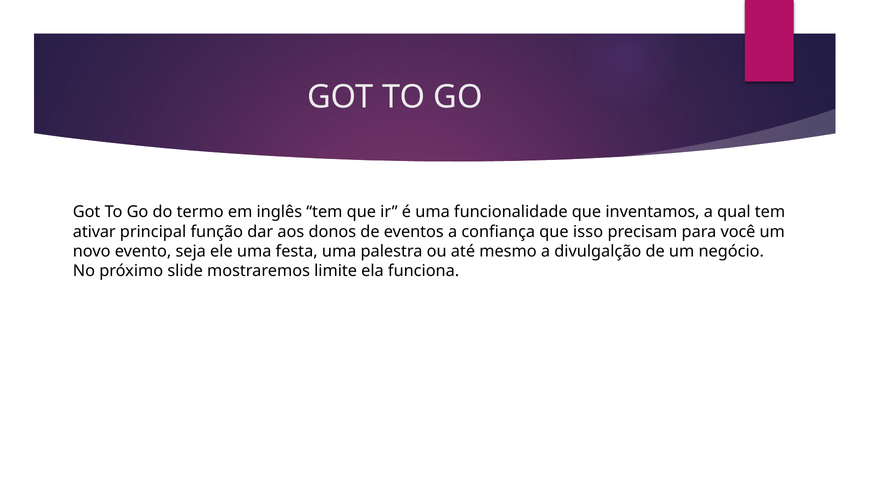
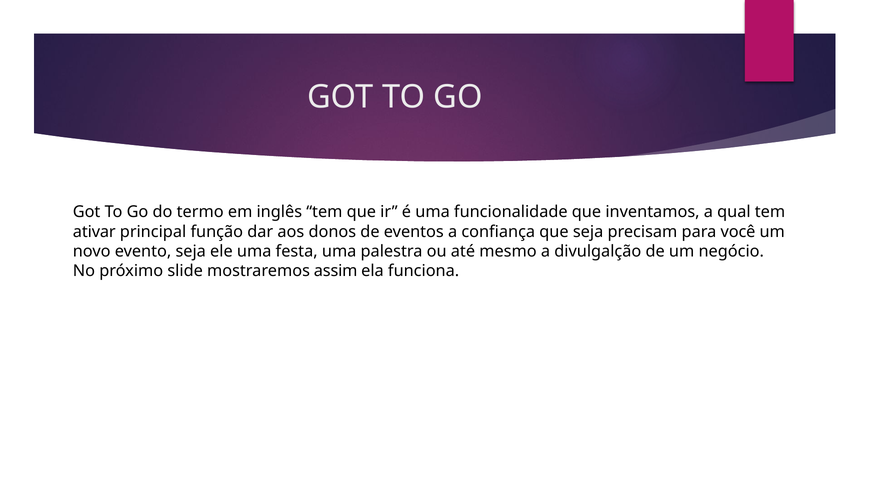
que isso: isso -> seja (588, 232)
limite: limite -> assim (336, 271)
